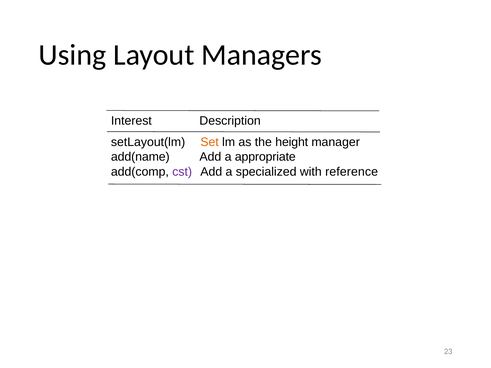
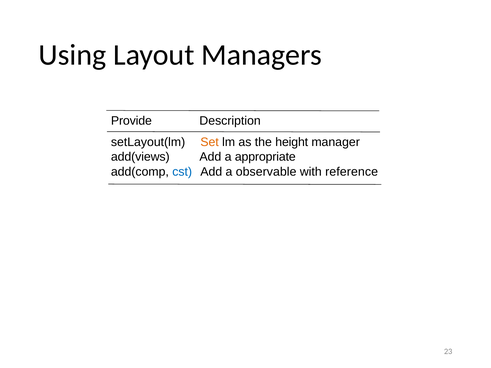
Interest: Interest -> Provide (131, 121)
add(name: add(name -> add(views (140, 157)
cst colour: purple -> blue (182, 172)
specialized: specialized -> observable (266, 172)
